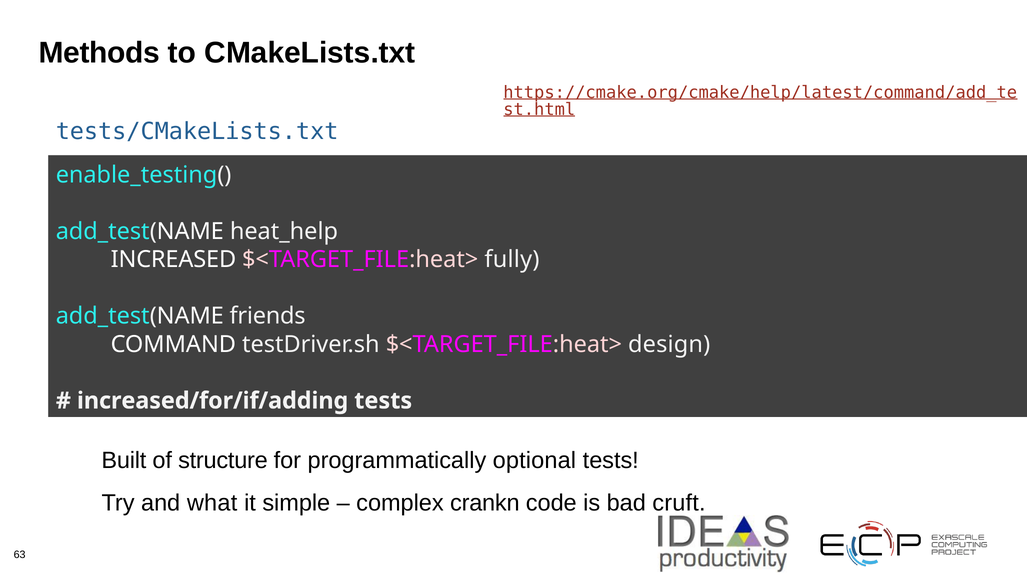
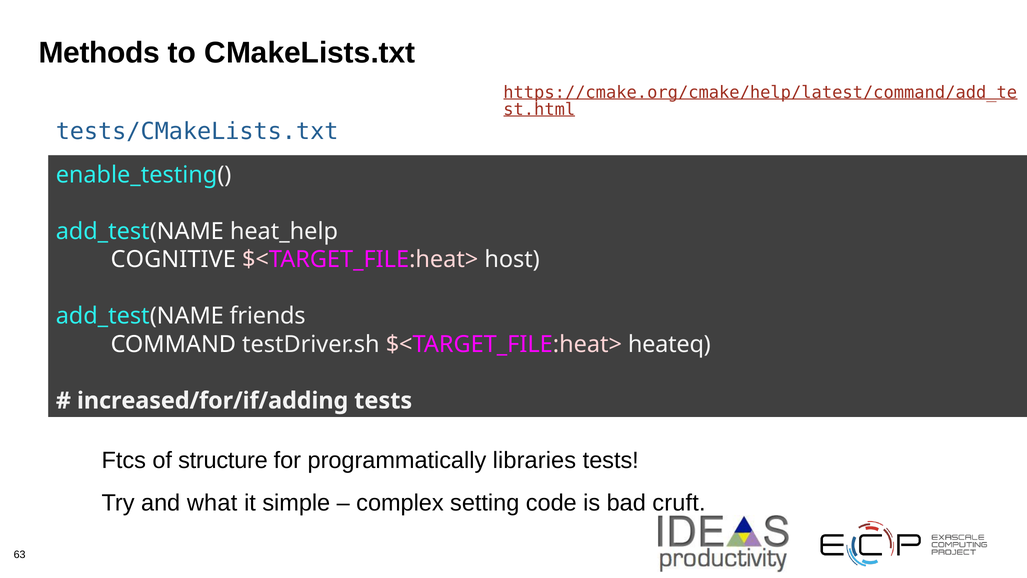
INCREASED: INCREASED -> COGNITIVE (173, 259)
fully: fully -> host (512, 259)
design: design -> heateq (669, 344)
Built: Built -> Ftcs (124, 460)
optional: optional -> libraries (534, 460)
crankn: crankn -> setting (485, 503)
